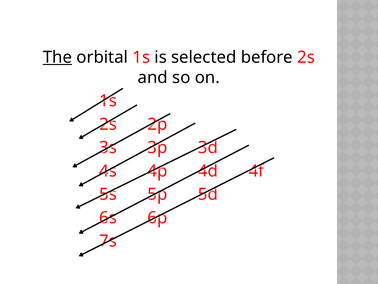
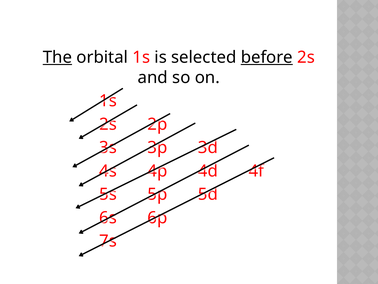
before underline: none -> present (267, 57)
